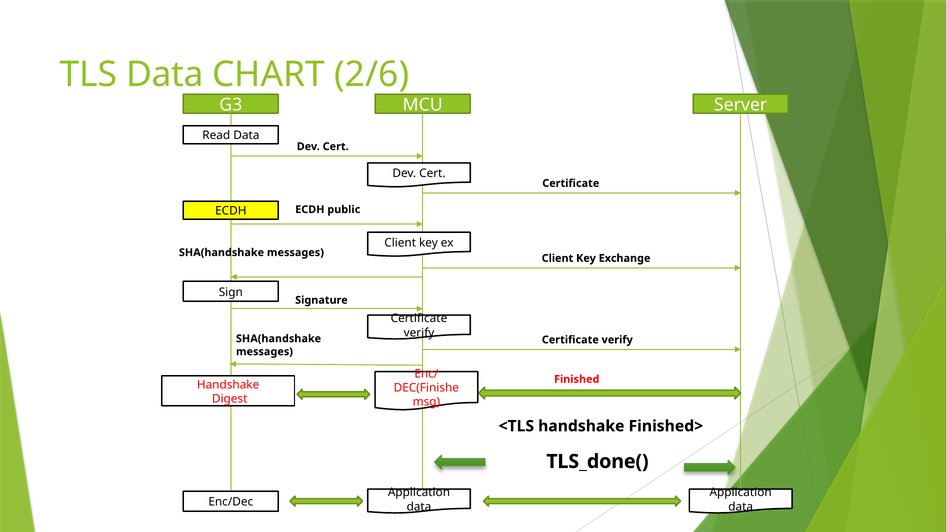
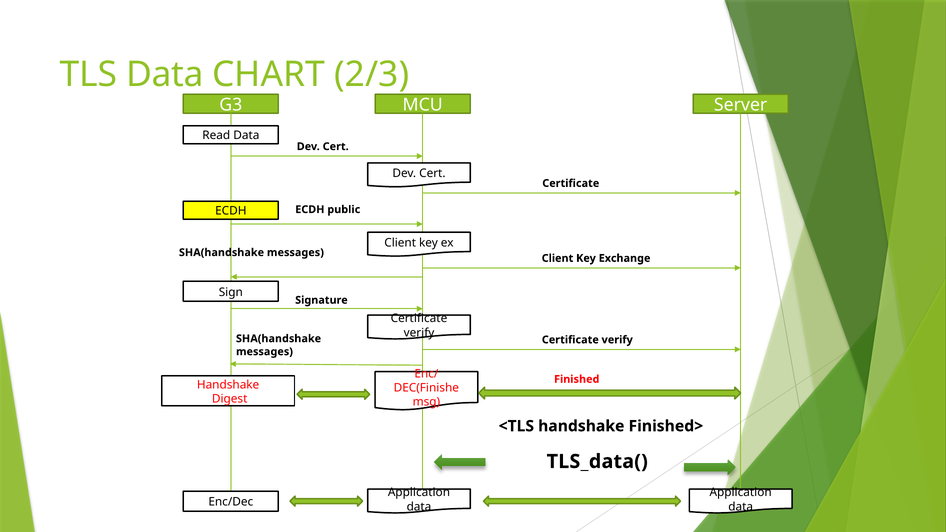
2/6: 2/6 -> 2/3 (372, 75)
TLS_done(: TLS_done( -> TLS_data( (597, 462)
